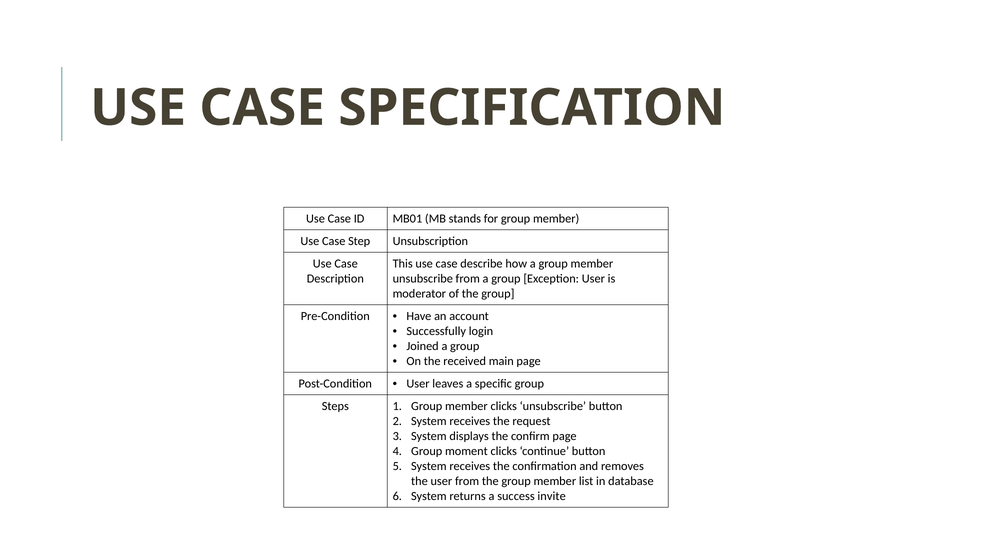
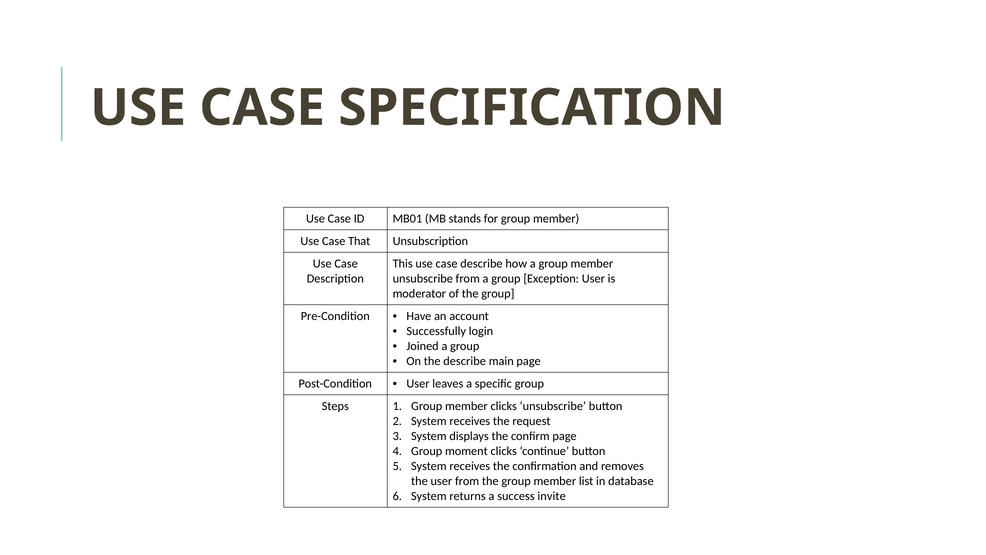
Step: Step -> That (359, 241)
the received: received -> describe (465, 361)
